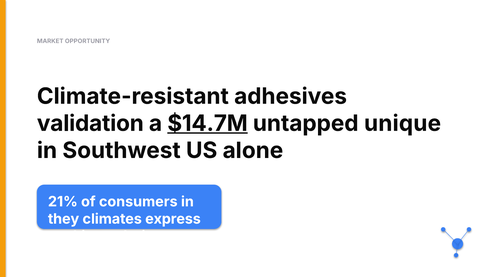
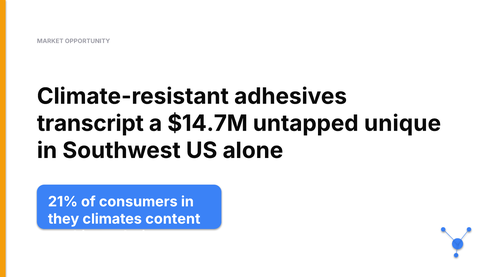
validation: validation -> transcript (90, 123)
$14.7M underline: present -> none (208, 123)
express: express -> content (173, 219)
